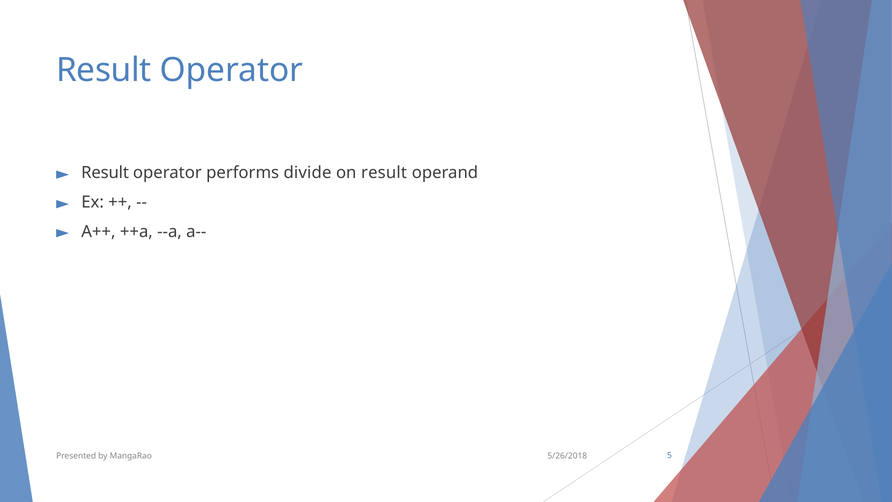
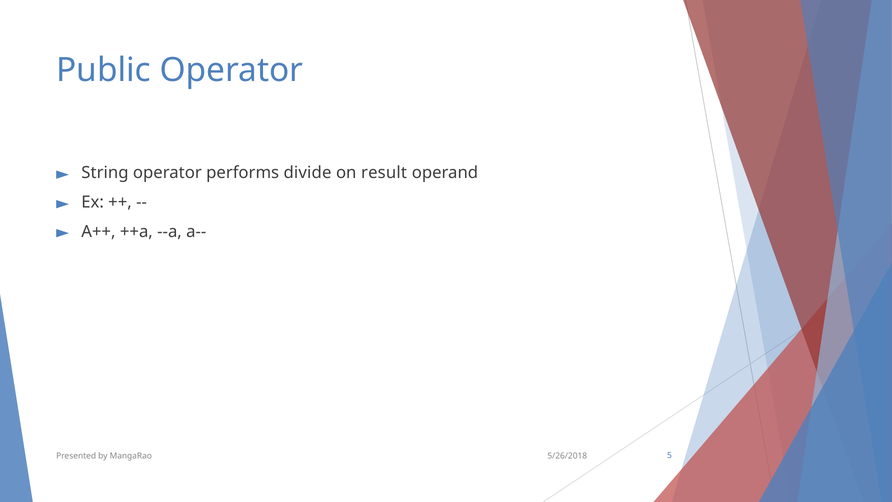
Result: Result -> Public (104, 70)
Result: Result -> String (105, 173)
